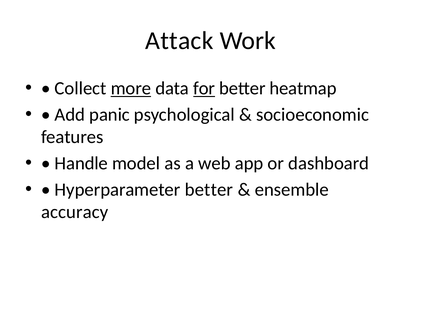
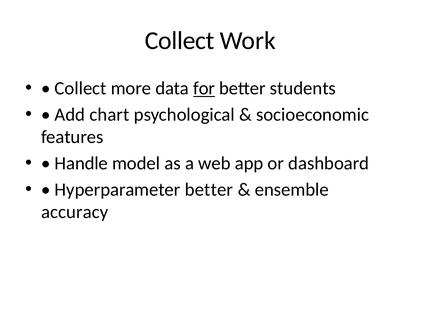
Attack: Attack -> Collect (180, 41)
more underline: present -> none (131, 88)
heatmap: heatmap -> students (303, 88)
panic: panic -> chart (109, 115)
